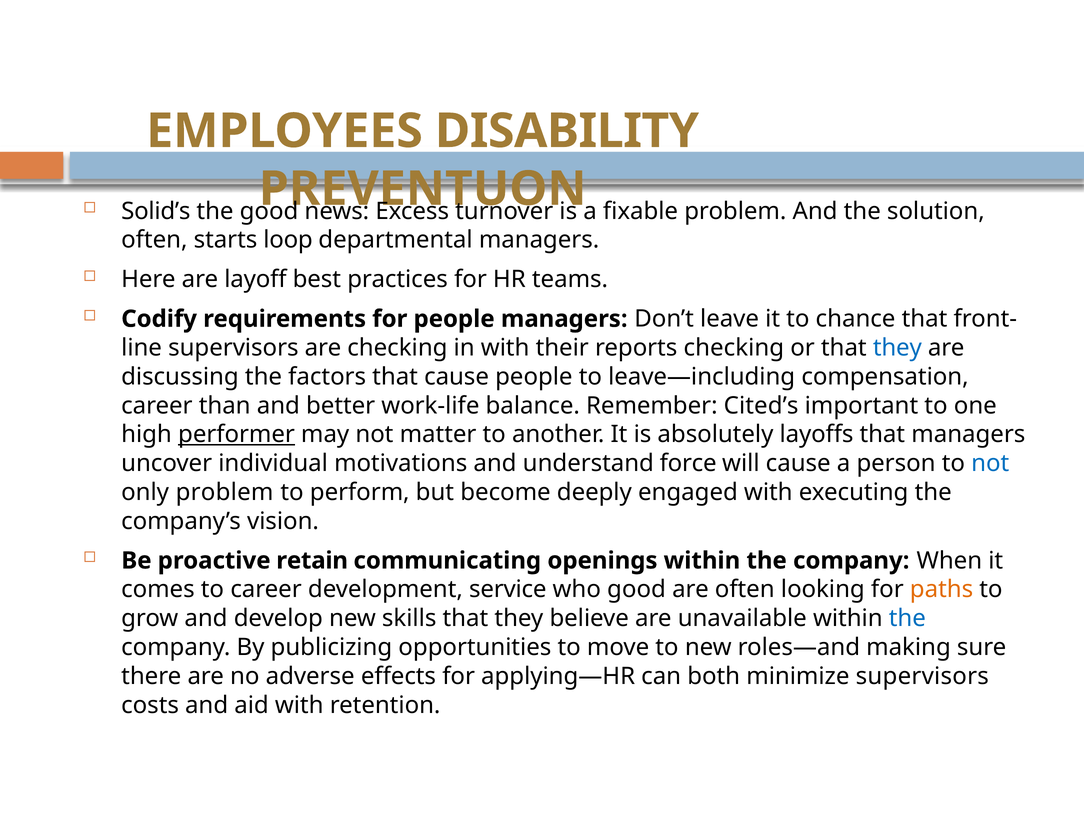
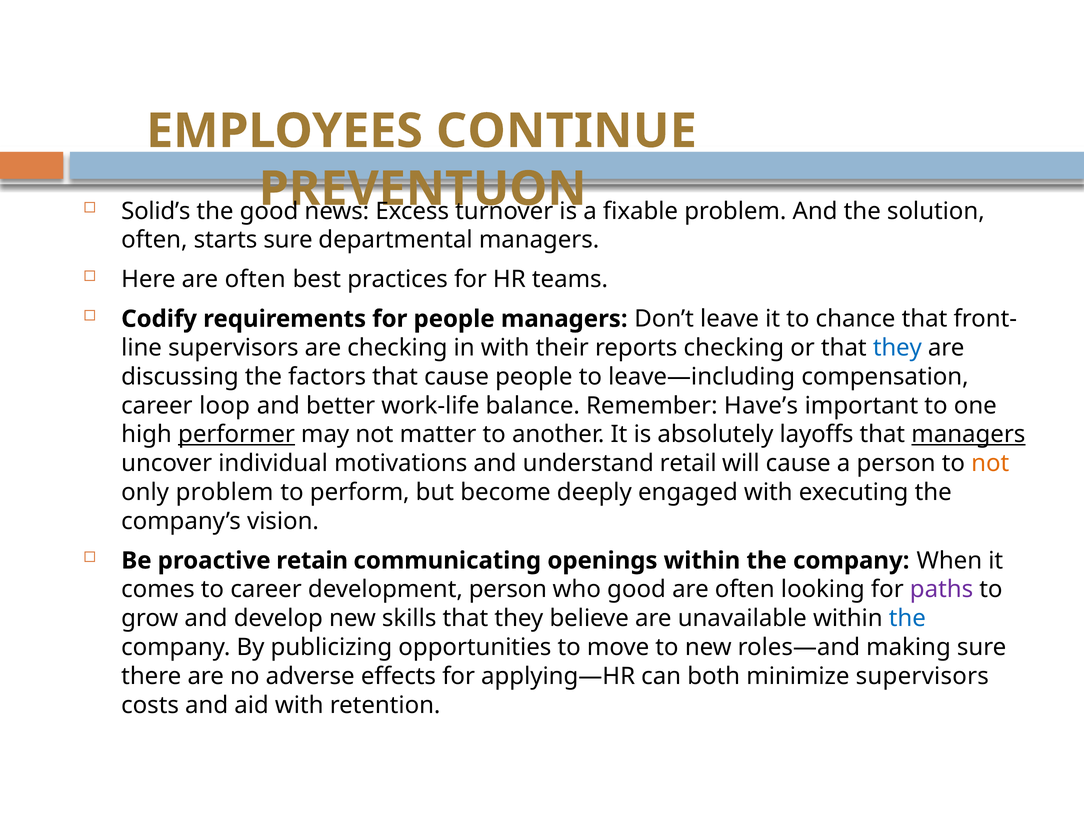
DISABILITY: DISABILITY -> CONTINUE (566, 131)
starts loop: loop -> sure (288, 240)
Here are layoff: layoff -> often (255, 279)
than: than -> loop (225, 406)
Cited’s: Cited’s -> Have’s (761, 406)
managers underline: none -> present (968, 434)
force: force -> retail (688, 463)
not colour: blue -> orange (990, 463)
development service: service -> person (508, 589)
paths colour: orange -> purple (942, 589)
